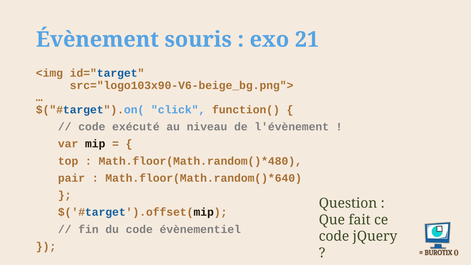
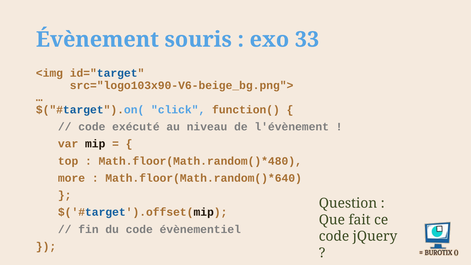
21: 21 -> 33 (307, 40)
pair: pair -> more (72, 178)
